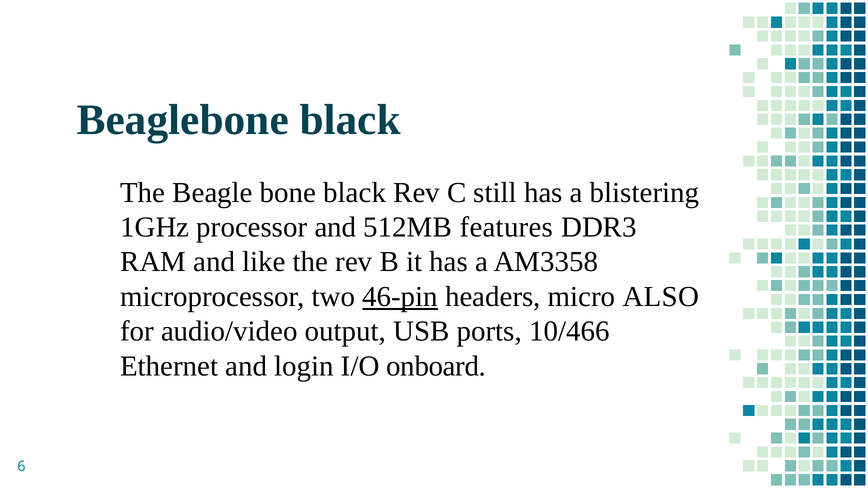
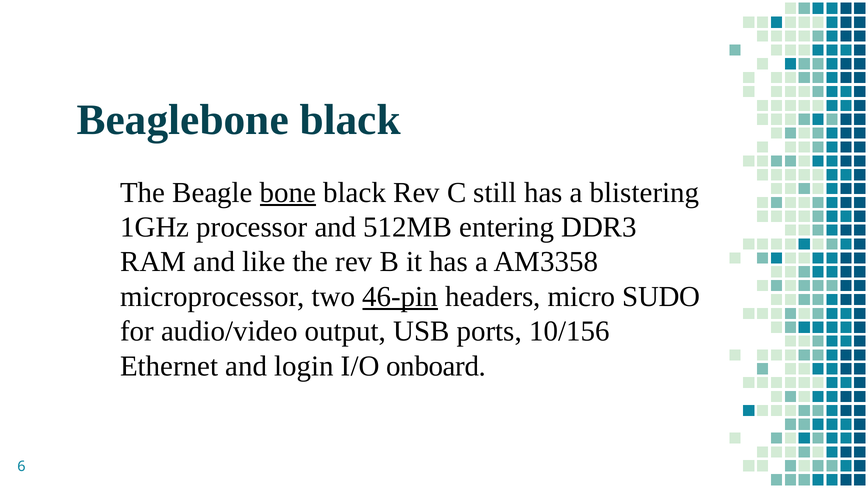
bone underline: none -> present (288, 193)
features: features -> entering (507, 227)
ALSO: ALSO -> SUDO (661, 297)
10/466: 10/466 -> 10/156 (569, 331)
